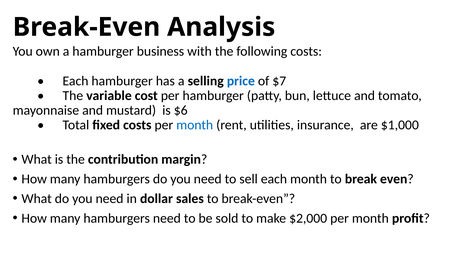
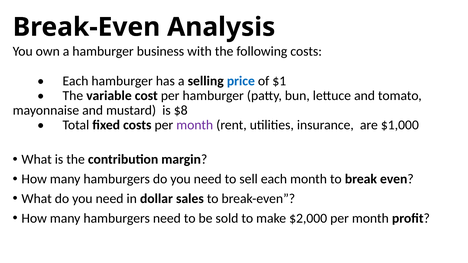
$7: $7 -> $1 (279, 81)
$6: $6 -> $8 (181, 110)
month colour: blue -> purple (195, 125)
